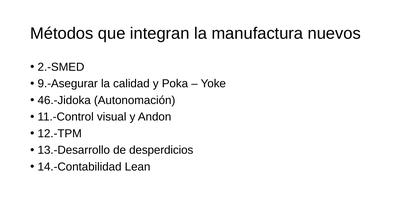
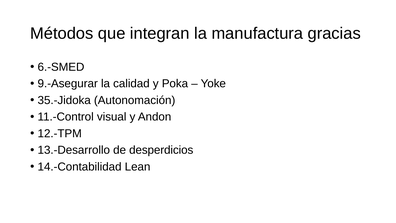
nuevos: nuevos -> gracias (334, 33)
2.-SMED: 2.-SMED -> 6.-SMED (61, 67)
46.-Jidoka: 46.-Jidoka -> 35.-Jidoka (64, 100)
